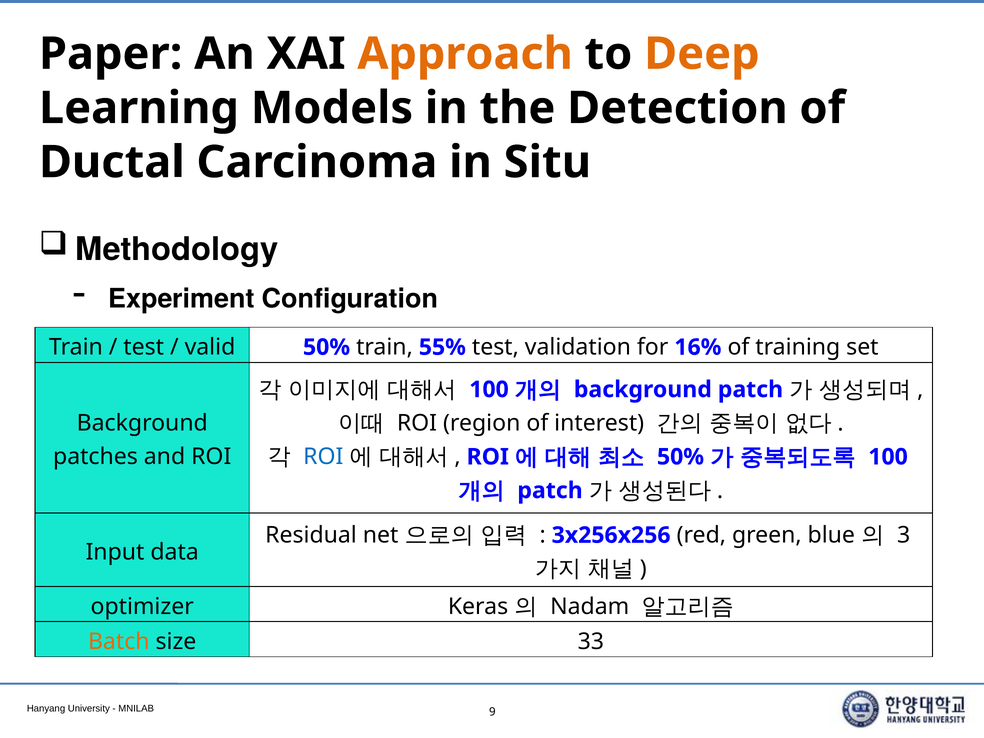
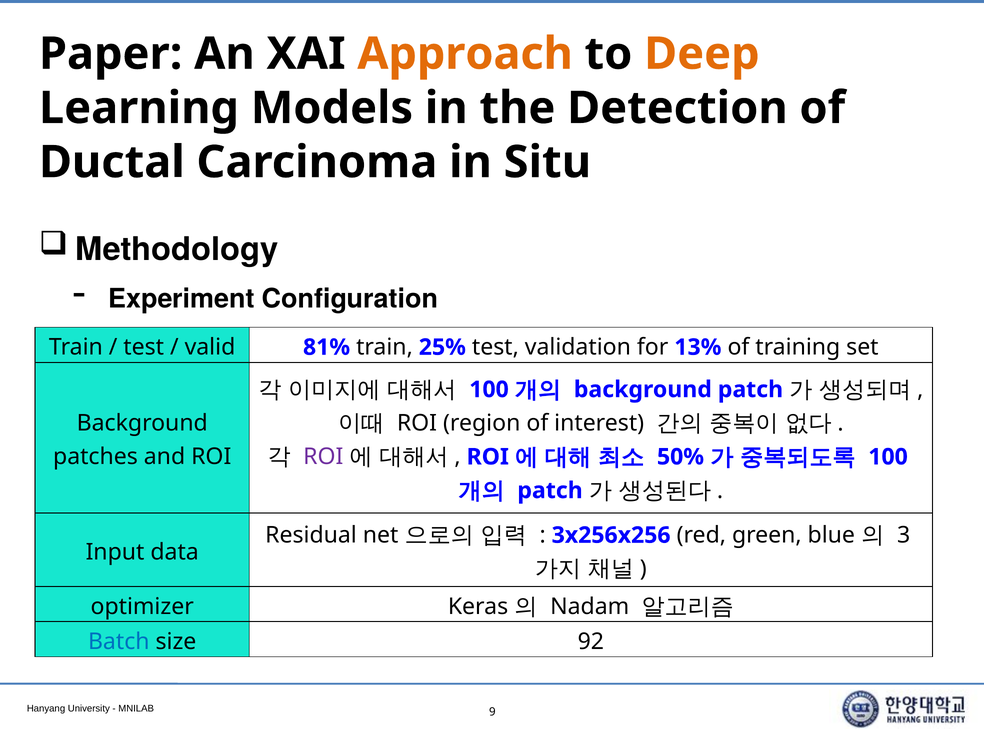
valid 50%: 50% -> 81% (327, 347)
55%: 55% -> 25% (442, 347)
16%: 16% -> 13% (698, 347)
ROI colour: blue -> purple (323, 457)
Batch colour: orange -> blue (119, 642)
33: 33 -> 92 (591, 642)
